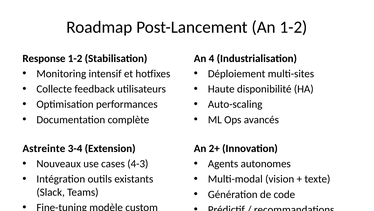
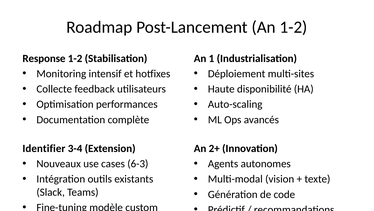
4: 4 -> 1 (211, 58)
Astreinte: Astreinte -> Identifier (44, 148)
4-3: 4-3 -> 6-3 (138, 163)
